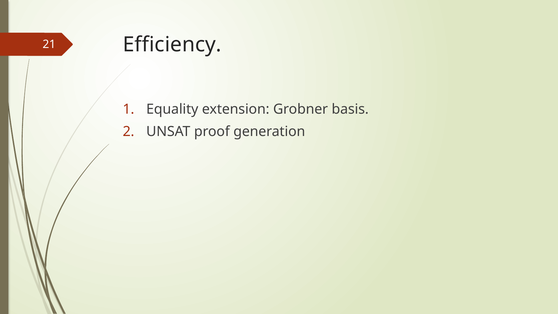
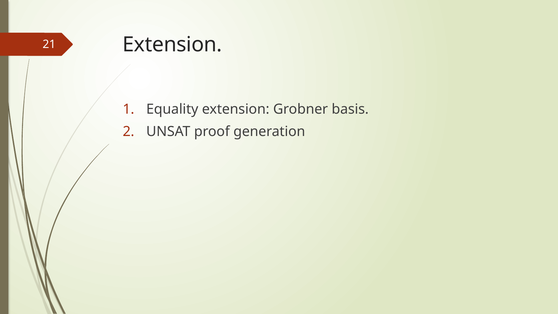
21 Efficiency: Efficiency -> Extension (172, 45)
